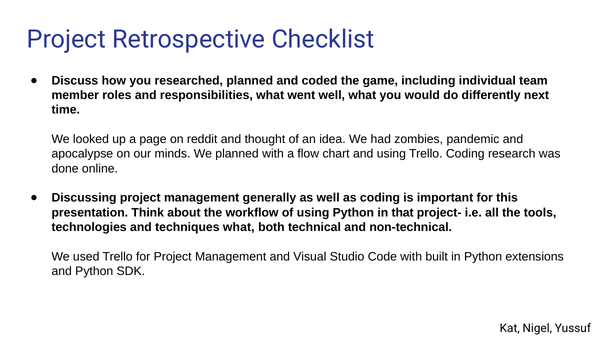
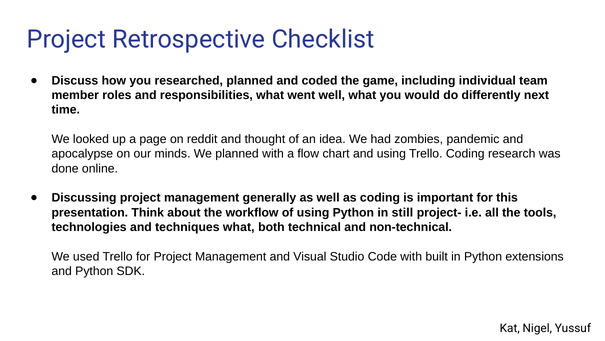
that: that -> still (402, 212)
